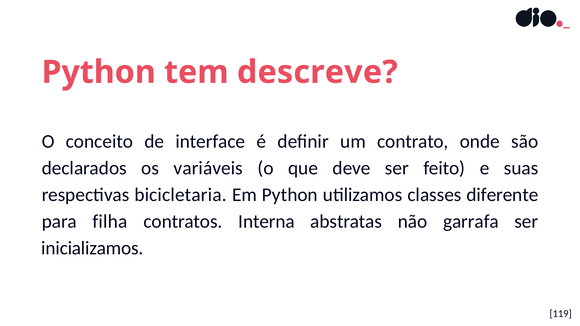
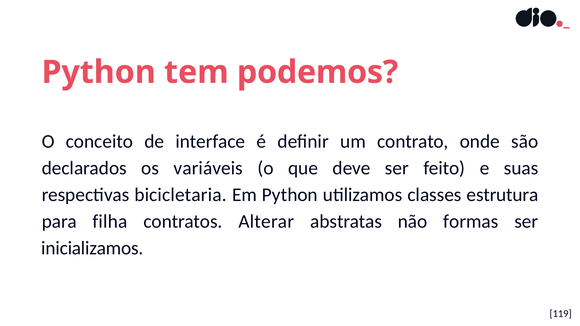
descreve: descreve -> podemos (318, 72)
diferente: diferente -> estrutura (502, 195)
Interna: Interna -> Alterar (266, 221)
garrafa: garrafa -> formas (471, 221)
